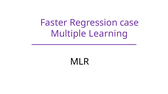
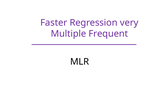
case: case -> very (129, 23)
Learning: Learning -> Frequent (108, 34)
